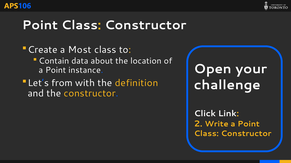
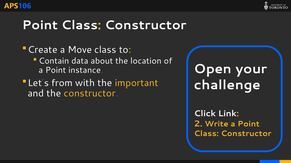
Most: Most -> Move (80, 50)
definition: definition -> important (137, 83)
